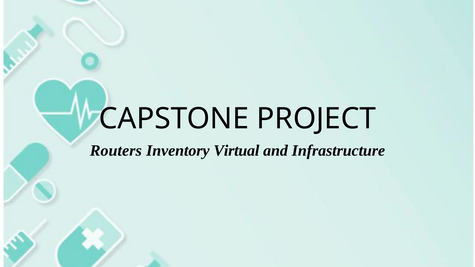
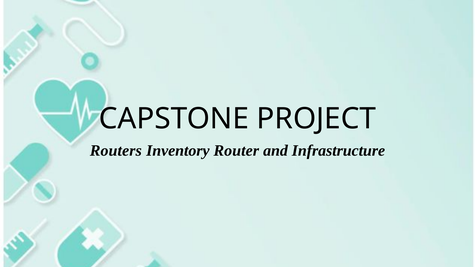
Virtual: Virtual -> Router (236, 151)
